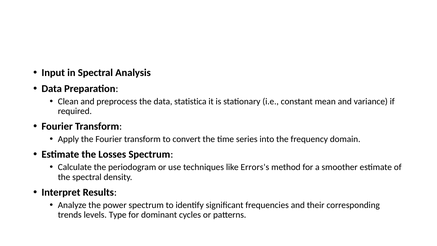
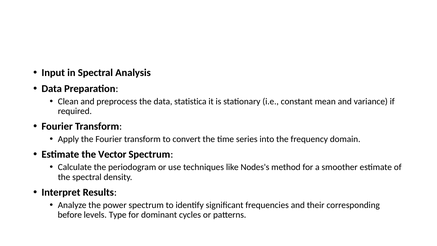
Losses: Losses -> Vector (112, 154)
Errors's: Errors's -> Nodes's (255, 167)
trends: trends -> before (70, 215)
